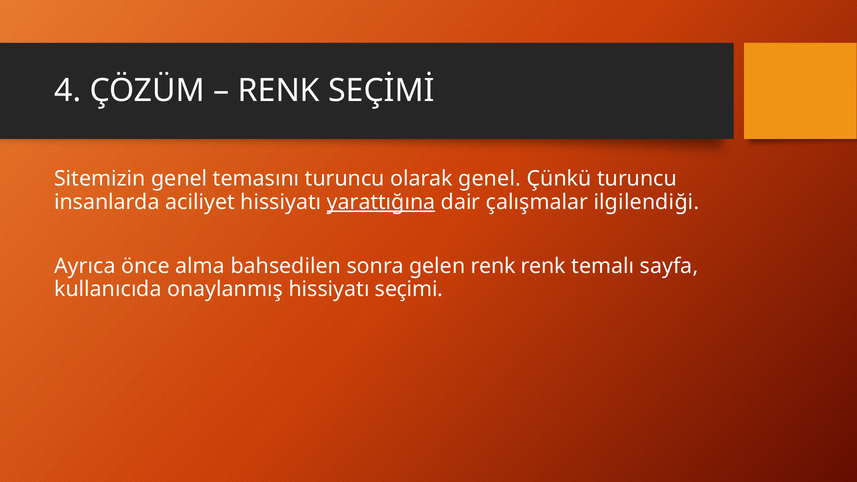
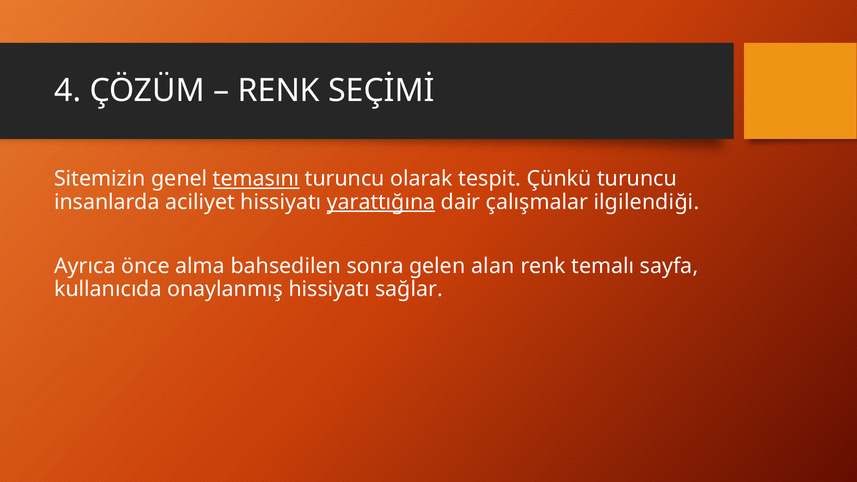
temasını underline: none -> present (256, 179)
olarak genel: genel -> tespit (490, 179)
gelen renk: renk -> alan (493, 266)
seçimi: seçimi -> sağlar (409, 289)
